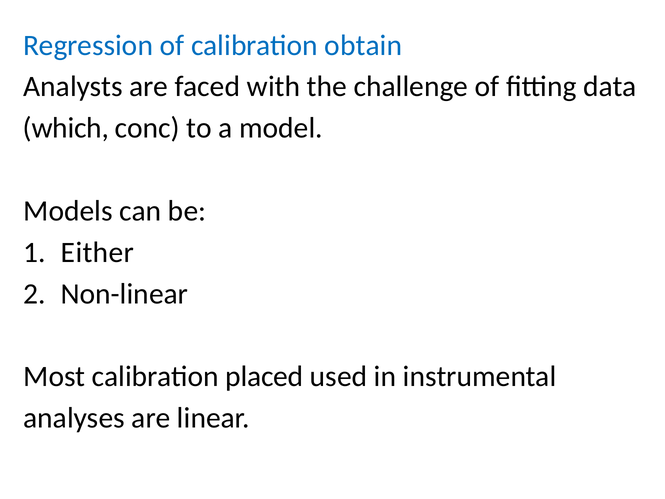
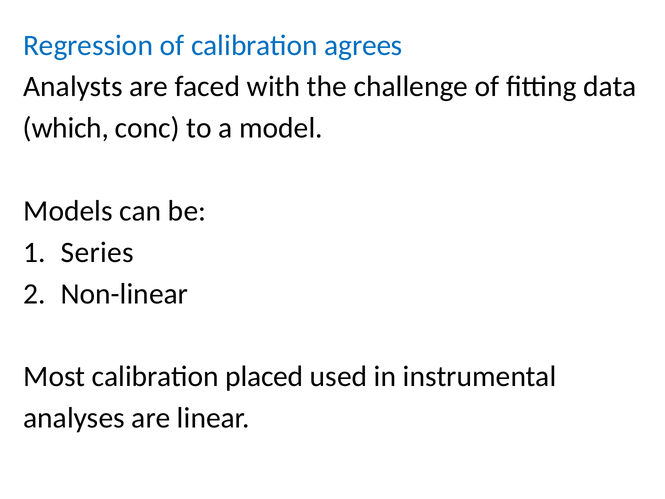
obtain: obtain -> agrees (363, 45)
Either: Either -> Series (97, 252)
